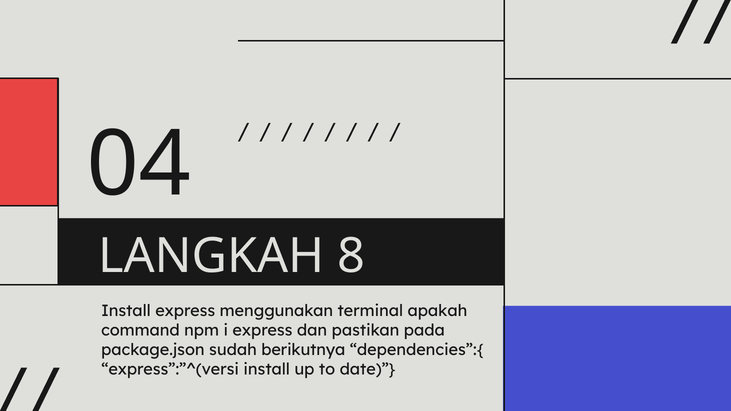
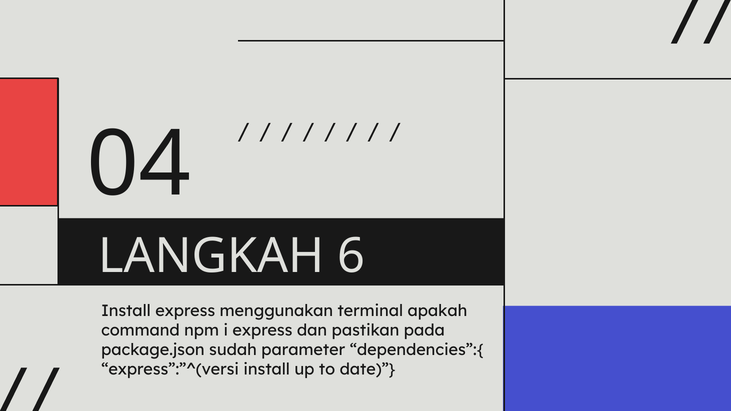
8: 8 -> 6 (351, 256)
berikutnya: berikutnya -> parameter (303, 350)
